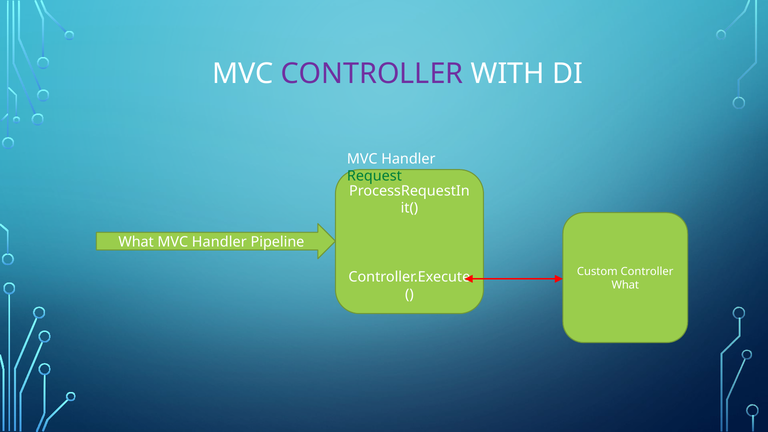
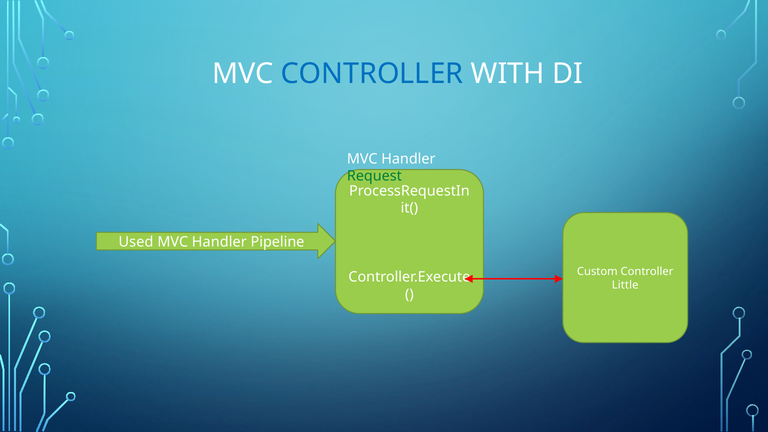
CONTROLLER colour: purple -> blue (372, 74)
What: What -> Used (136, 242)
What: What -> Little (625, 285)
